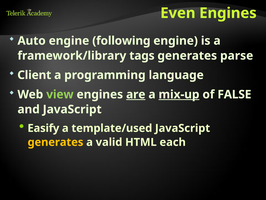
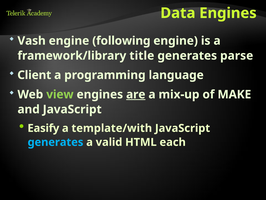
Even: Even -> Data (178, 13)
Auto: Auto -> Vash (32, 41)
tags: tags -> title (142, 56)
mix-up underline: present -> none (179, 94)
FALSE: FALSE -> MAKE (234, 94)
template/used: template/used -> template/with (112, 128)
generates colour: yellow -> light blue (55, 142)
